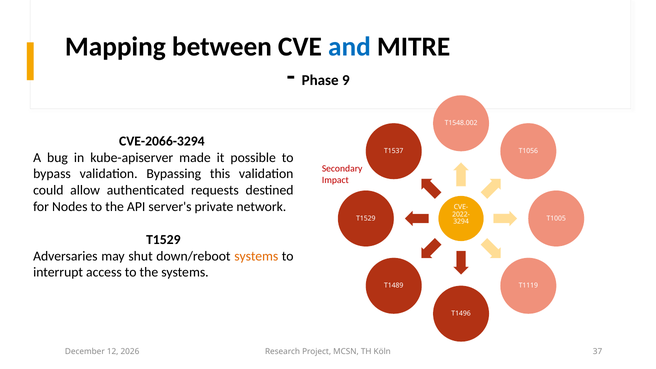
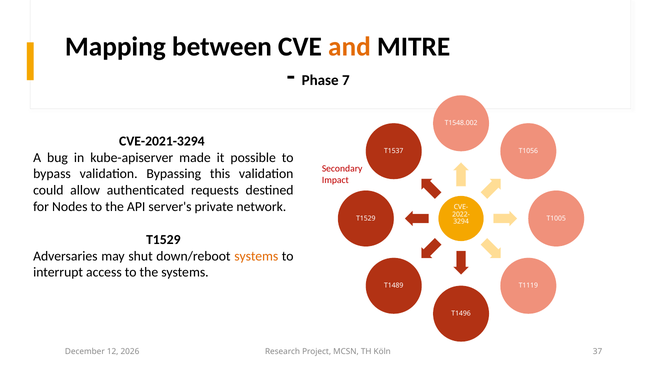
and colour: blue -> orange (349, 47)
9: 9 -> 7 (346, 80)
CVE-2066-3294: CVE-2066-3294 -> CVE-2021-3294 (162, 141)
